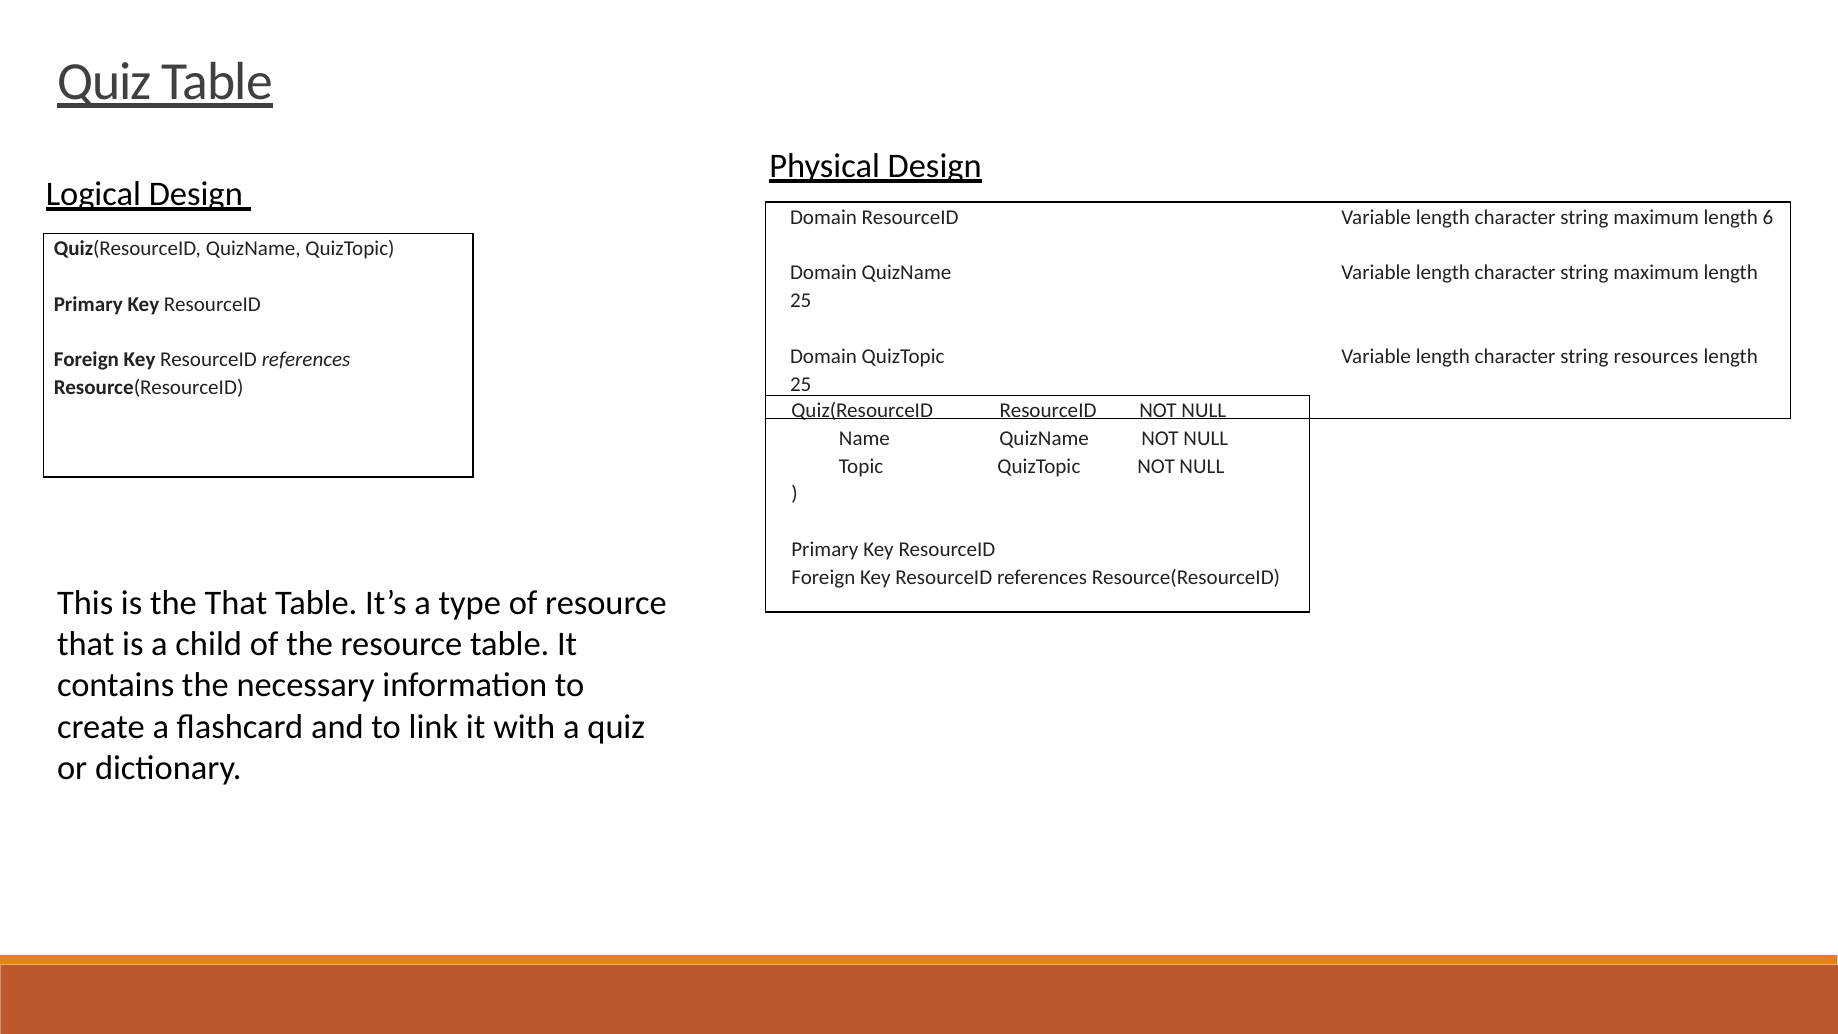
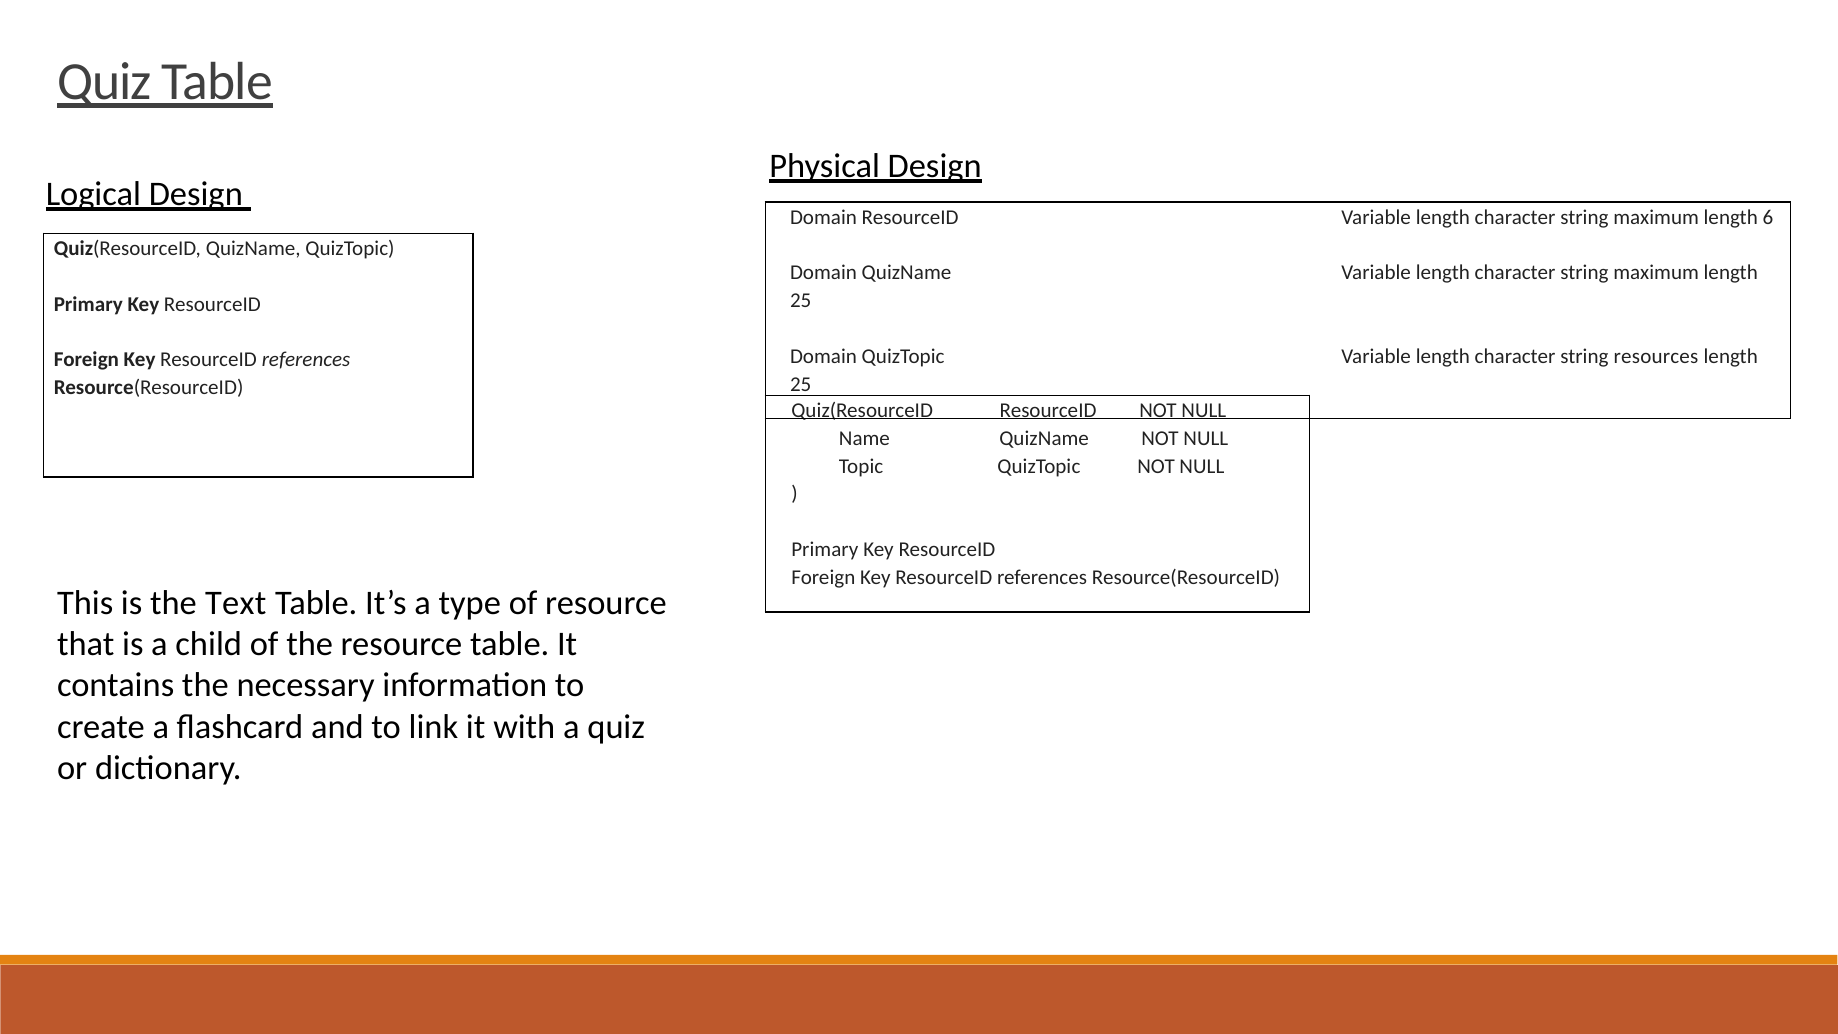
the That: That -> Text (236, 603)
